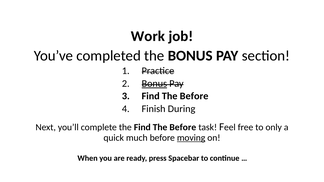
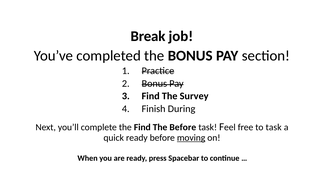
Work: Work -> Break (148, 36)
Bonus underline: present -> none (154, 84)
Before: Before -> Survey (194, 96)
to only: only -> task (274, 127)
quick much: much -> ready (137, 138)
